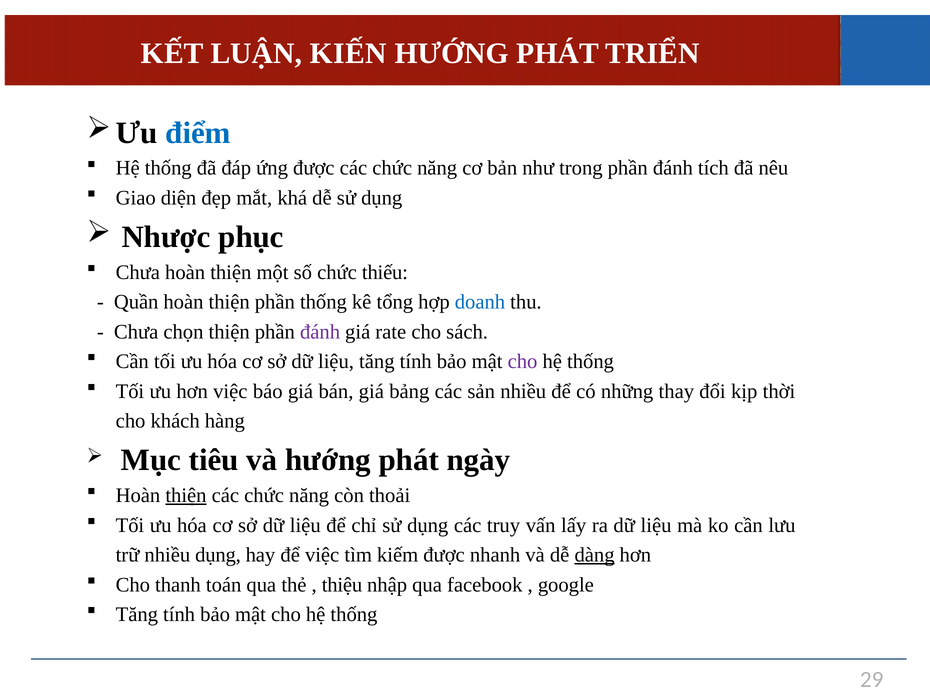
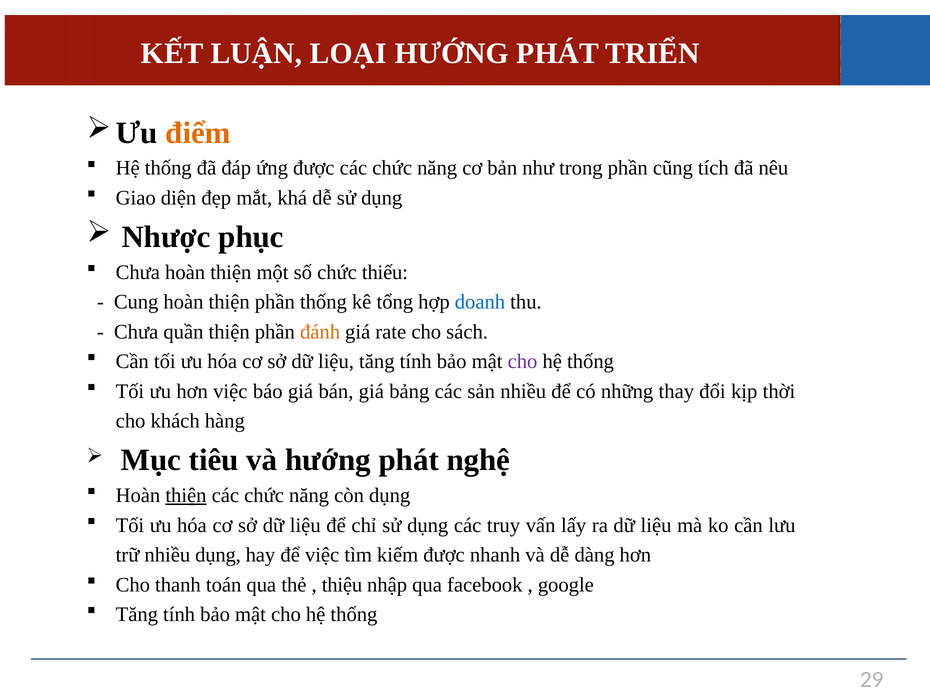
KIẾN: KIẾN -> LOẠI (348, 53)
điểm colour: blue -> orange (198, 133)
trong phần đánh: đánh -> cũng (673, 168)
Quần: Quần -> Cung (136, 302)
chọn: chọn -> quần (183, 332)
đánh colour: purple -> orange (320, 332)
ngày: ngày -> nghệ (478, 460)
còn thoải: thoải -> dụng (390, 495)
dàng underline: present -> none (595, 555)
